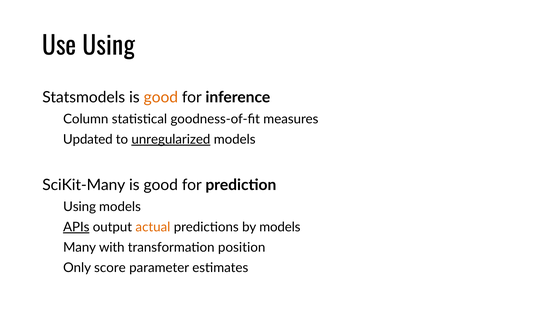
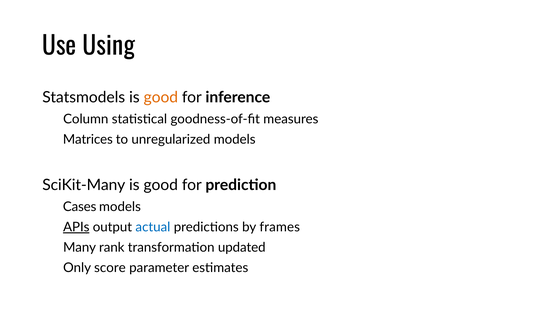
Updated: Updated -> Matrices (88, 140)
unregularized underline: present -> none (171, 140)
Using: Using -> Cases (80, 207)
actual colour: orange -> blue (153, 227)
by models: models -> frames (280, 227)
with: with -> rank (112, 248)
position: position -> updated (242, 248)
